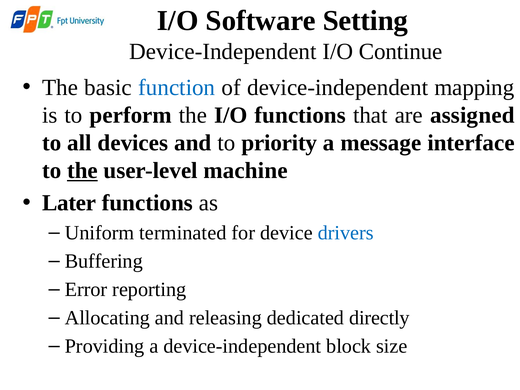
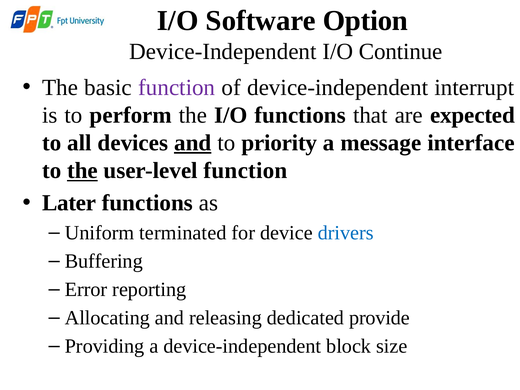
Setting: Setting -> Option (365, 21)
function colour: blue -> purple (177, 87)
mapping: mapping -> interrupt (474, 87)
assigned: assigned -> expected (472, 115)
and underline: none -> present (193, 143)
user-level machine: machine -> function (246, 171)
directly: directly -> provide (379, 318)
